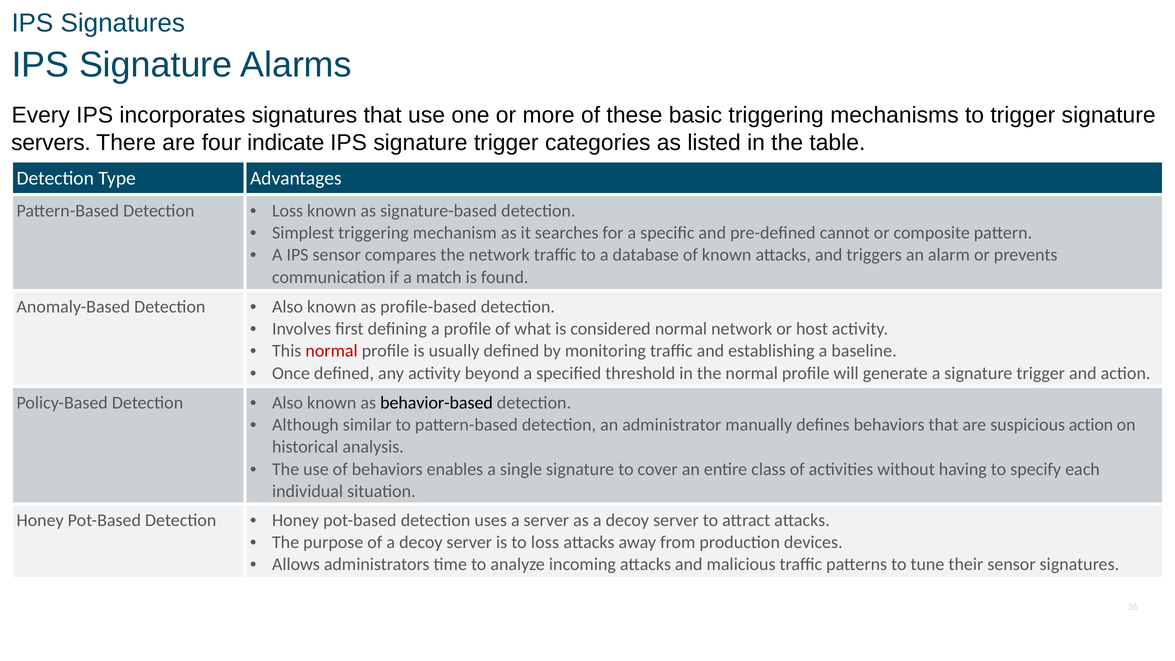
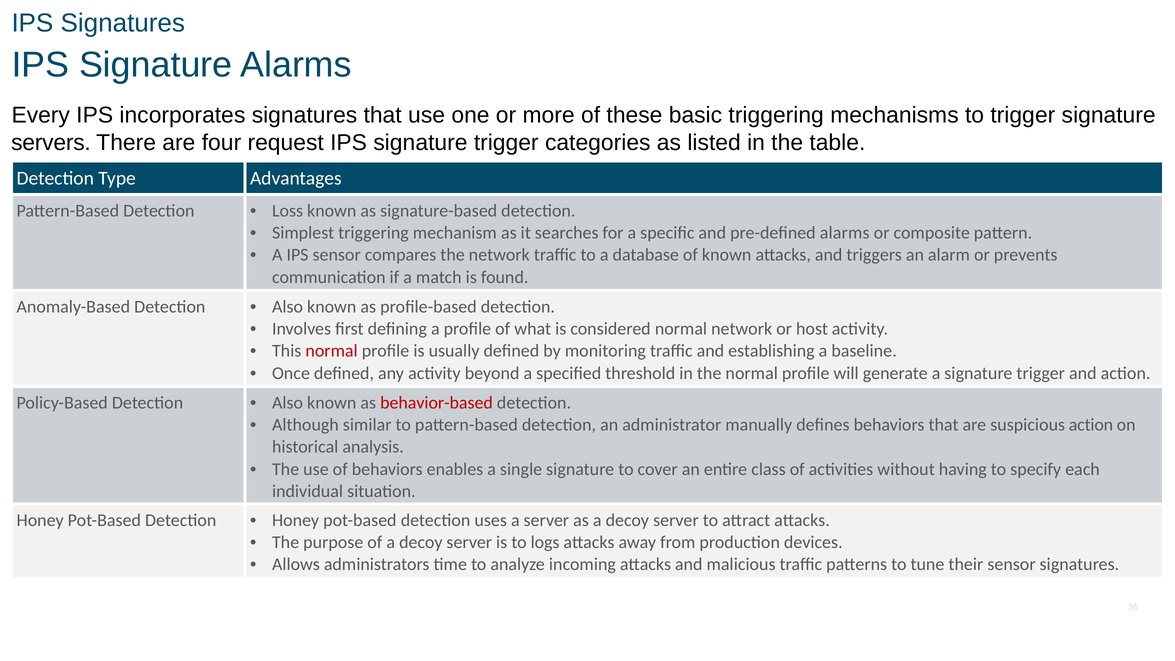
indicate: indicate -> request (286, 142)
pre-defined cannot: cannot -> alarms (845, 233)
behavior-based colour: black -> red (437, 403)
to loss: loss -> logs (545, 542)
